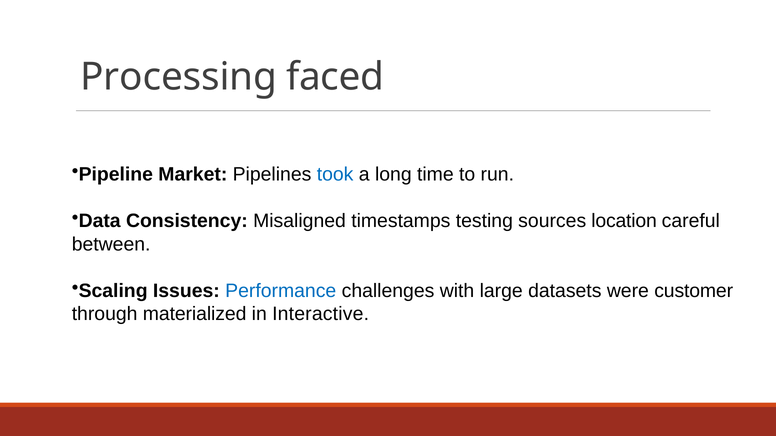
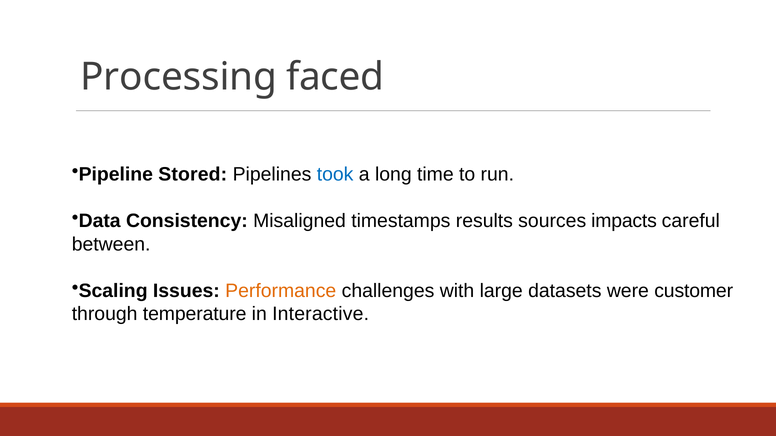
Market: Market -> Stored (193, 175)
testing: testing -> results (484, 221)
location: location -> impacts (624, 221)
Performance colour: blue -> orange (281, 291)
materialized: materialized -> temperature (195, 314)
